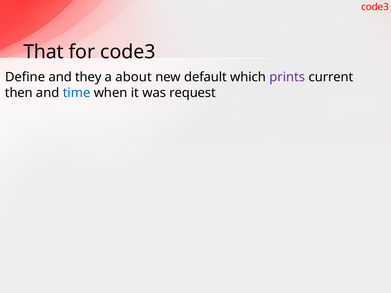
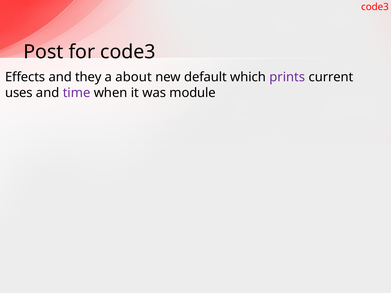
That: That -> Post (43, 52)
Define: Define -> Effects (25, 77)
then: then -> uses (19, 93)
time colour: blue -> purple (77, 93)
request: request -> module (193, 93)
